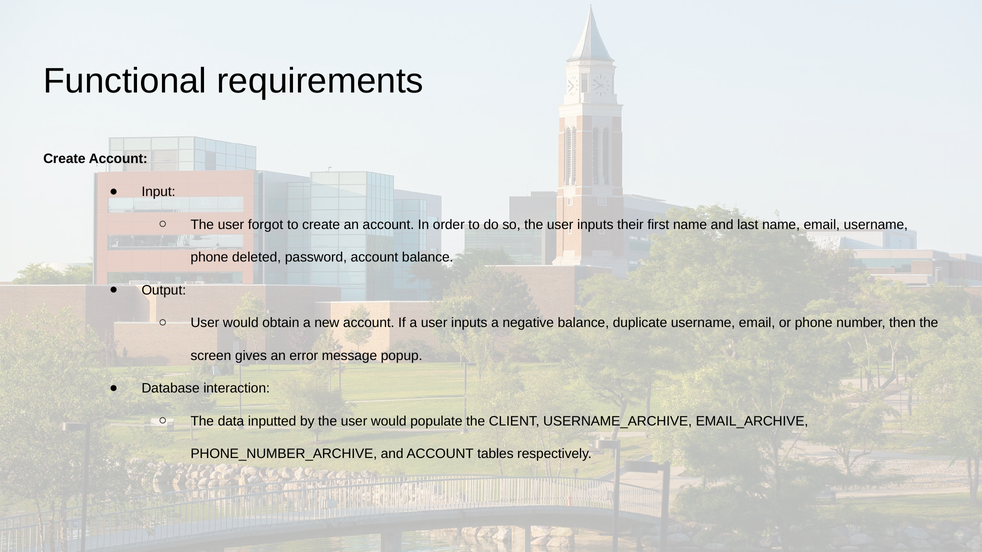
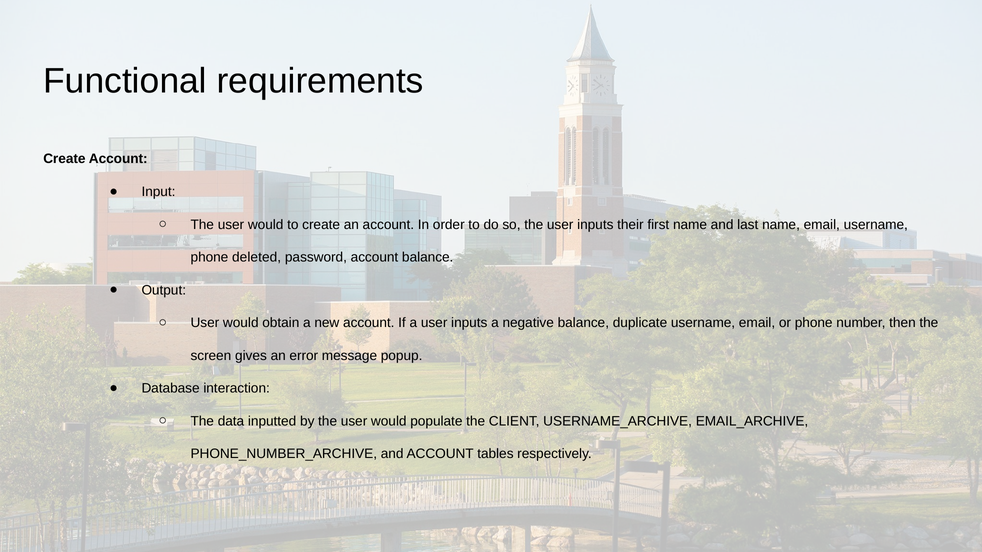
forgot: forgot -> would (266, 225)
